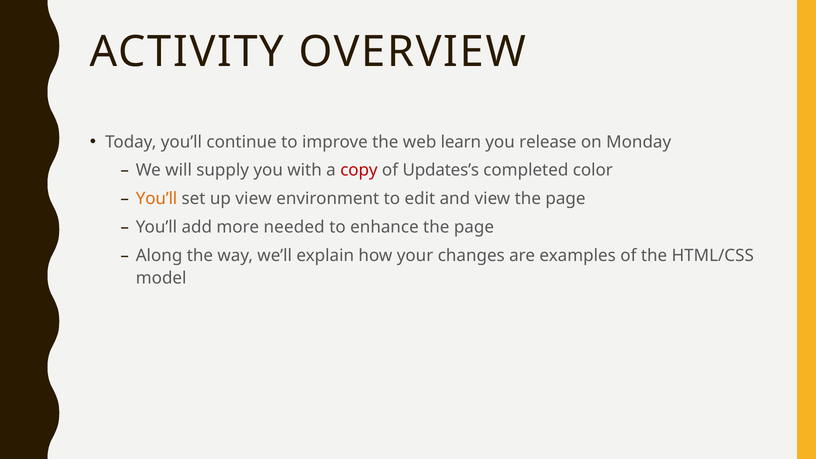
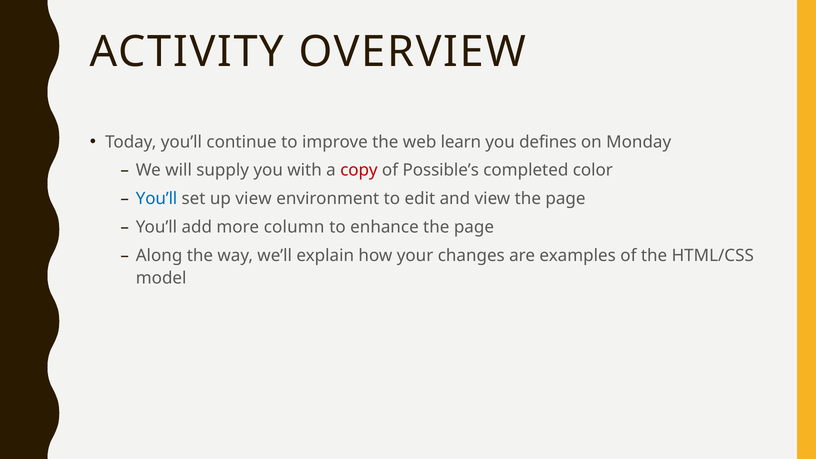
release: release -> defines (548, 142)
Updates’s: Updates’s -> Possible’s (441, 170)
You’ll colour: orange -> blue (157, 199)
needed: needed -> column (294, 227)
